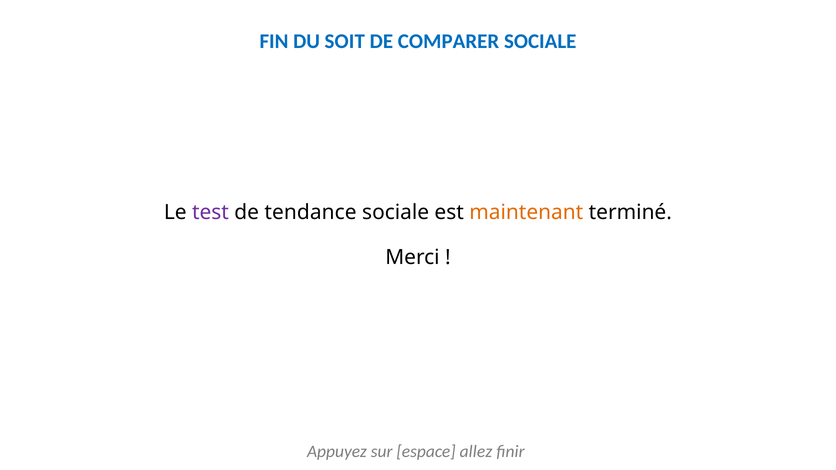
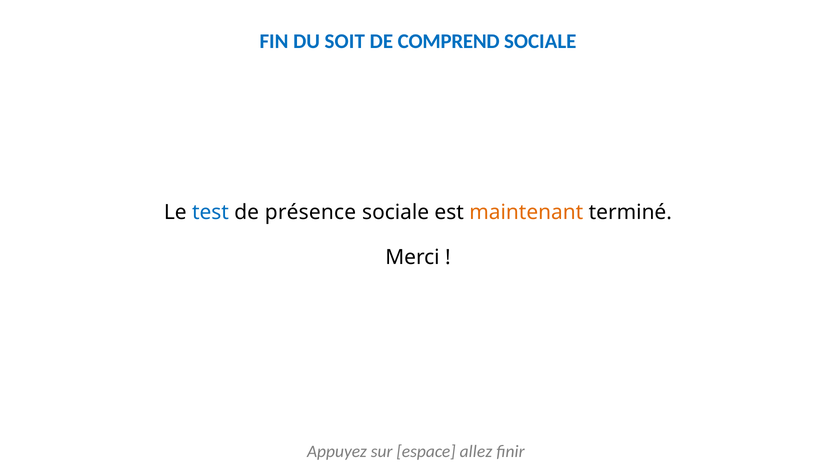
COMPARER: COMPARER -> COMPREND (449, 41)
test colour: purple -> blue (210, 212)
tendance: tendance -> présence (310, 212)
